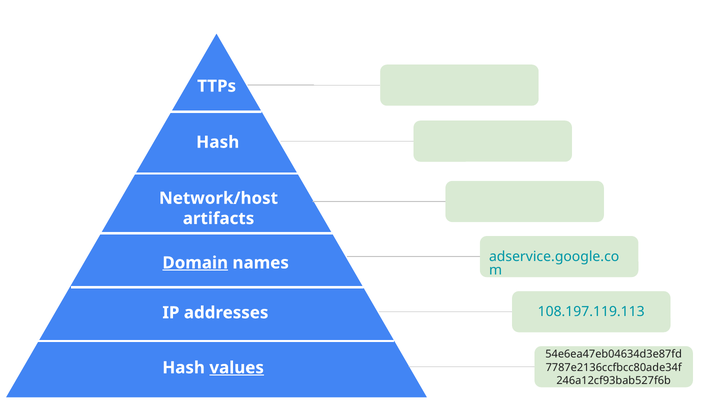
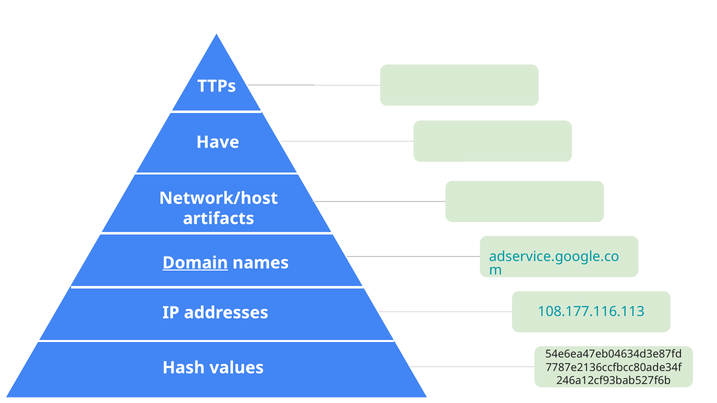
Hash: Hash -> Have (218, 142)
108.197.119.113: 108.197.119.113 -> 108.177.116.113 (591, 312)
values underline: present -> none (237, 368)
